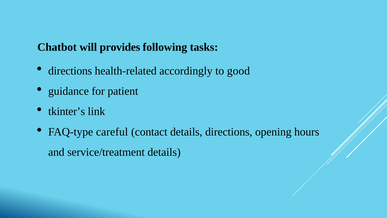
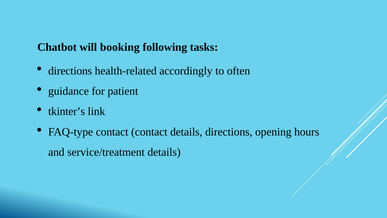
provides: provides -> booking (120, 47)
good: good -> often (239, 71)
FAQ-type careful: careful -> contact (112, 132)
